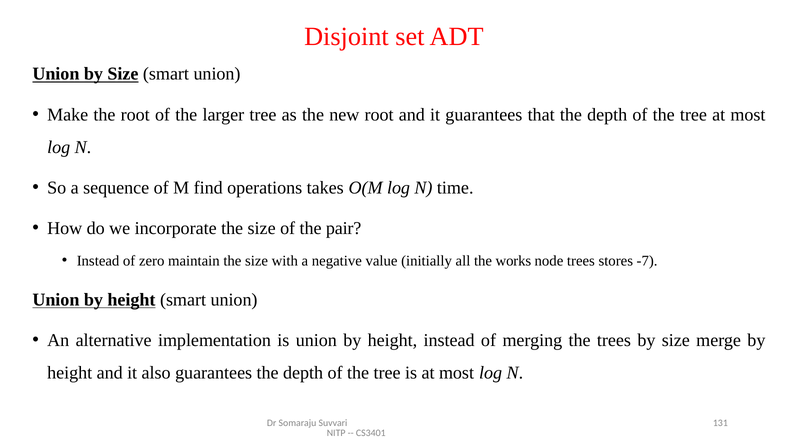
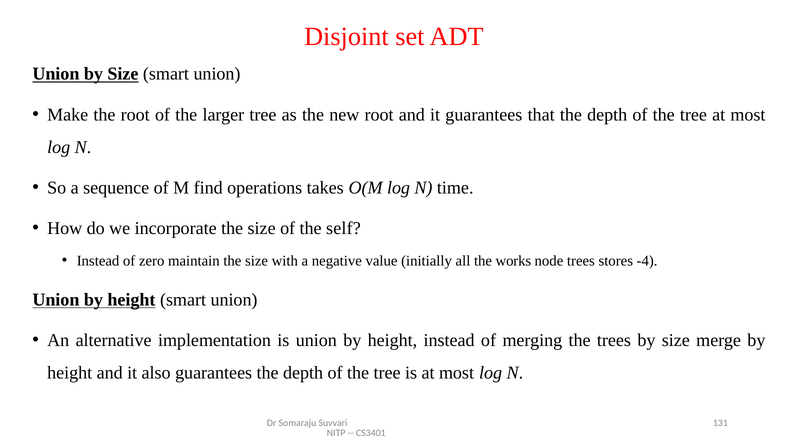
pair: pair -> self (343, 229)
-7: -7 -> -4 (647, 261)
